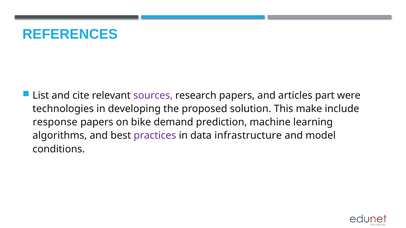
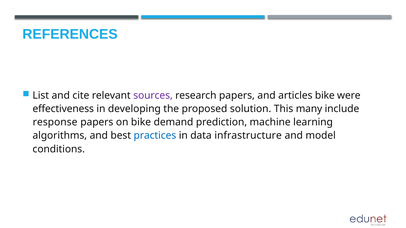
articles part: part -> bike (325, 96)
technologies: technologies -> effectiveness (63, 109)
make: make -> many (309, 109)
practices colour: purple -> blue (155, 136)
